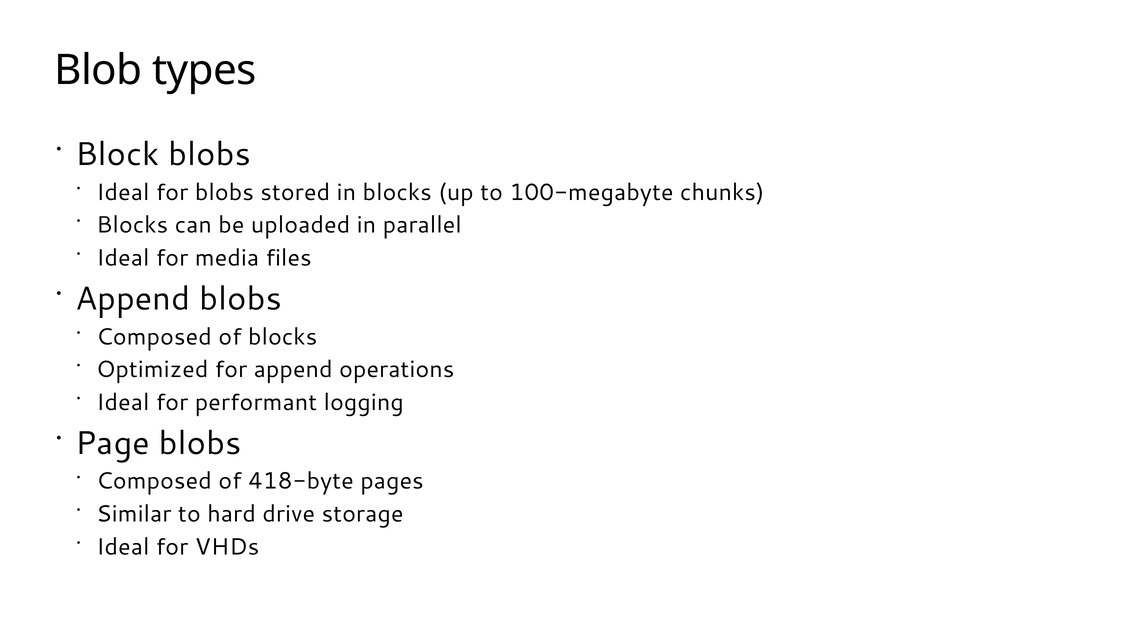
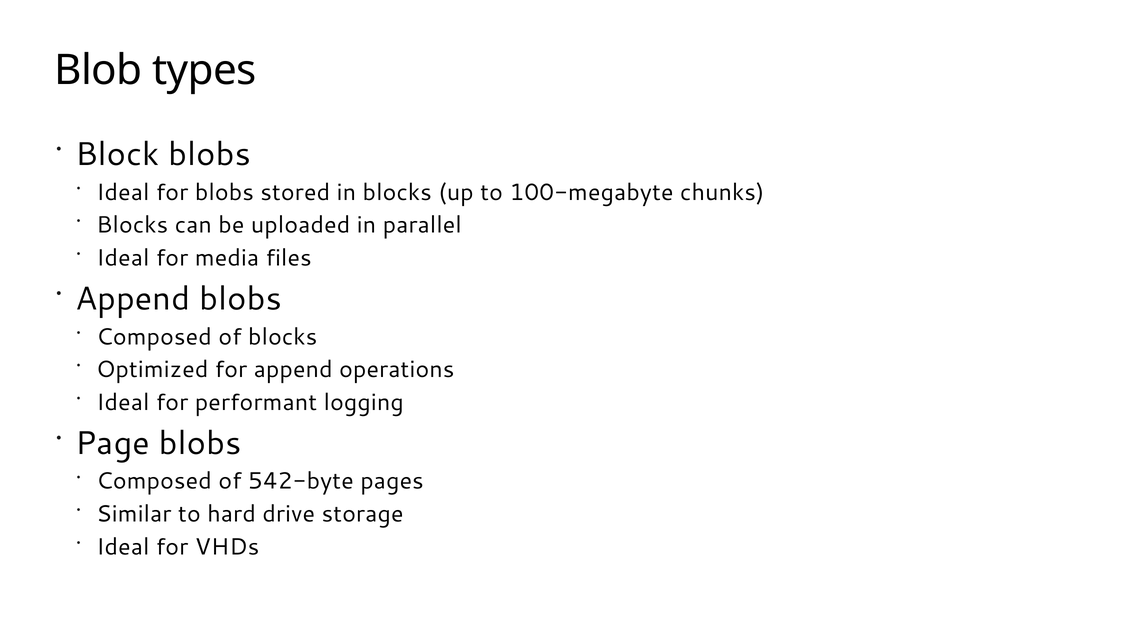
418-byte: 418-byte -> 542-byte (301, 482)
